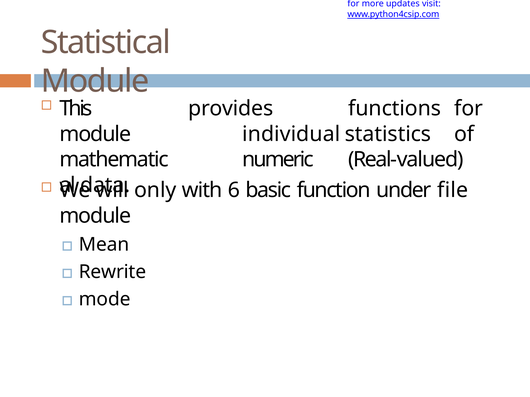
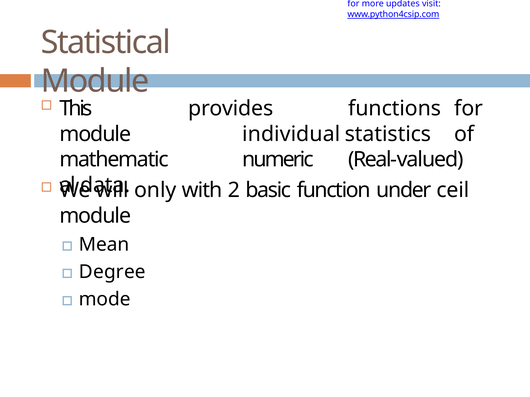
6: 6 -> 2 (234, 190)
file: file -> ceil (453, 190)
Rewrite: Rewrite -> Degree (112, 272)
